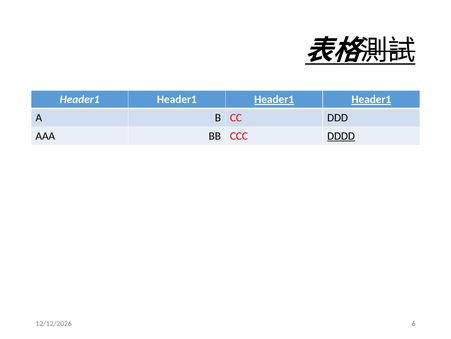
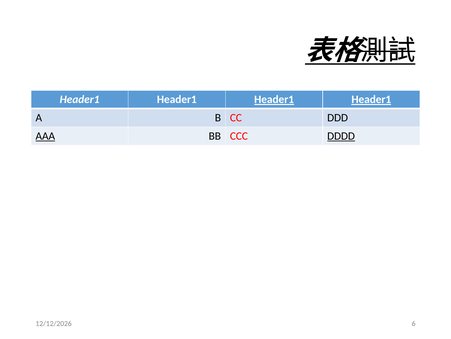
AAA underline: none -> present (45, 136)
